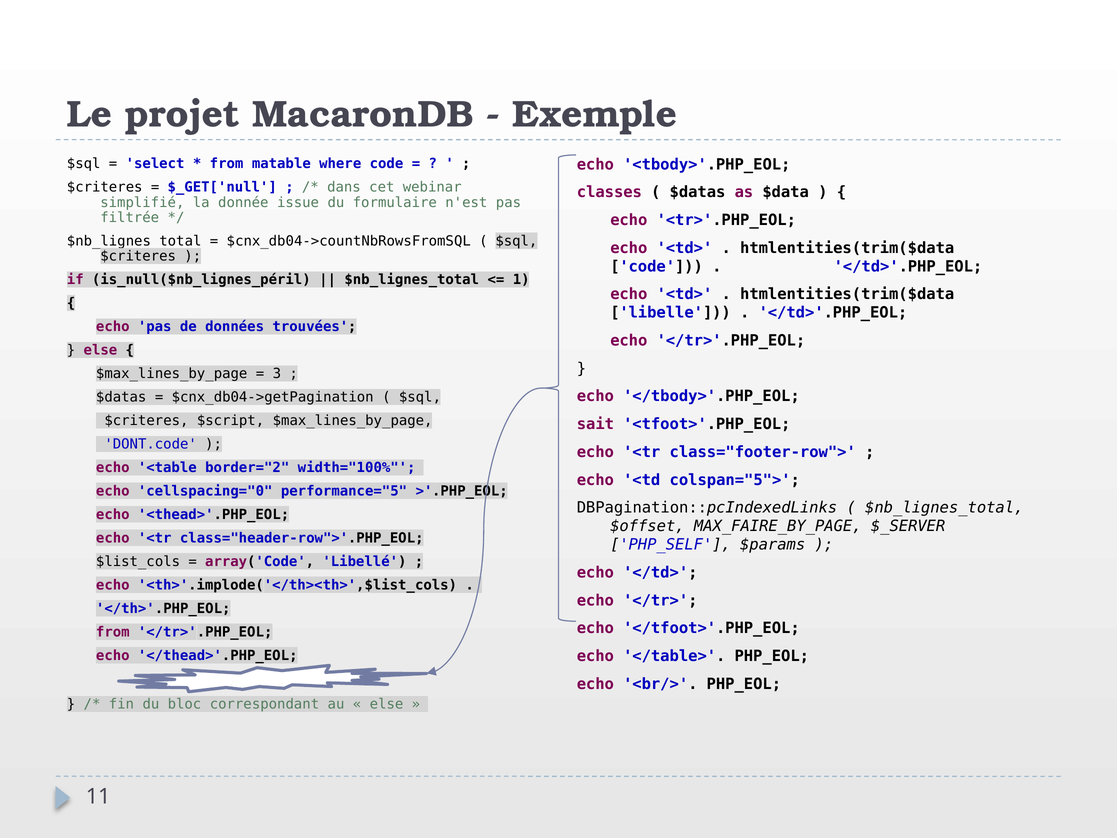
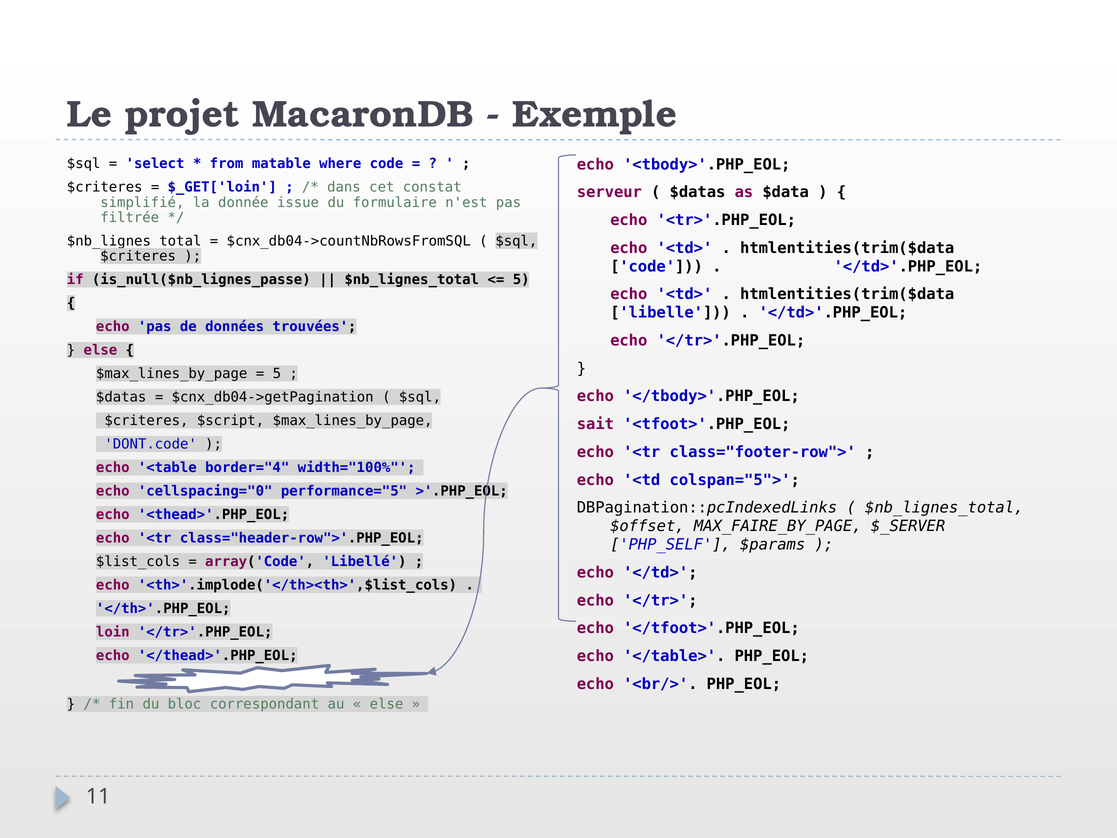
$_GET['null: $_GET['null -> $_GET['loin (222, 187)
webinar: webinar -> constat (432, 187)
classes: classes -> serveur (609, 192)
is_null($nb_lignes_péril: is_null($nb_lignes_péril -> is_null($nb_lignes_passe (201, 280)
1: 1 -> 5 (521, 280)
3: 3 -> 5 (277, 374)
border="2: border="2 -> border="4 (247, 468)
from: from -> loin (113, 632)
